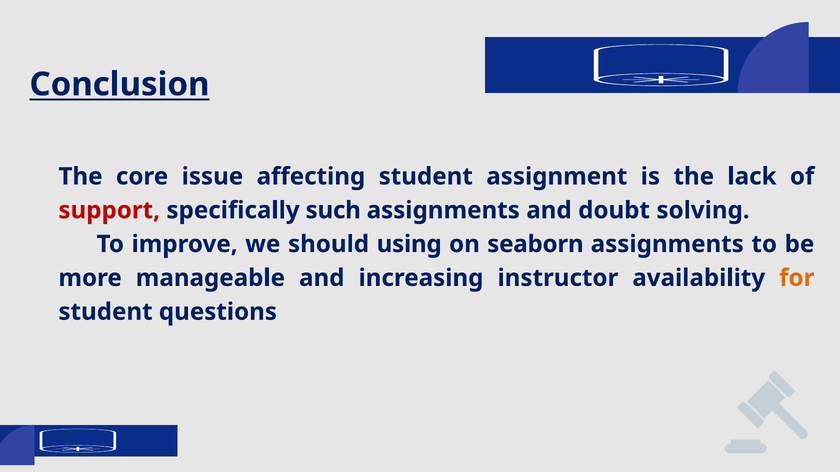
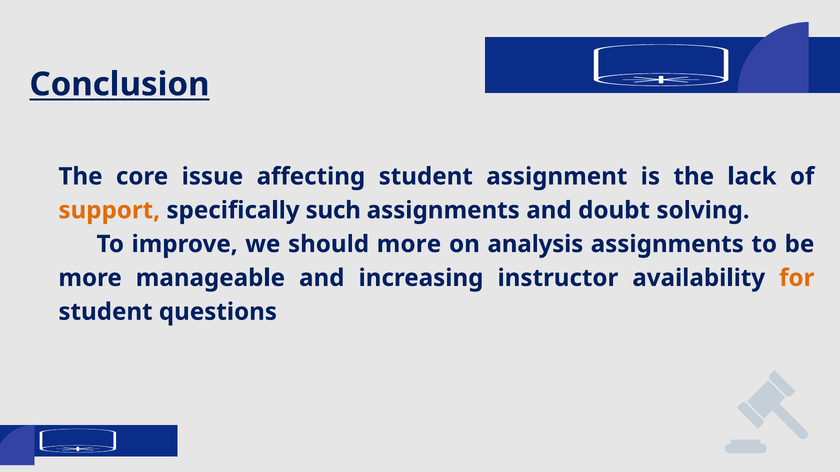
support colour: red -> orange (109, 211)
should using: using -> more (409, 244)
seaborn: seaborn -> analysis (535, 244)
